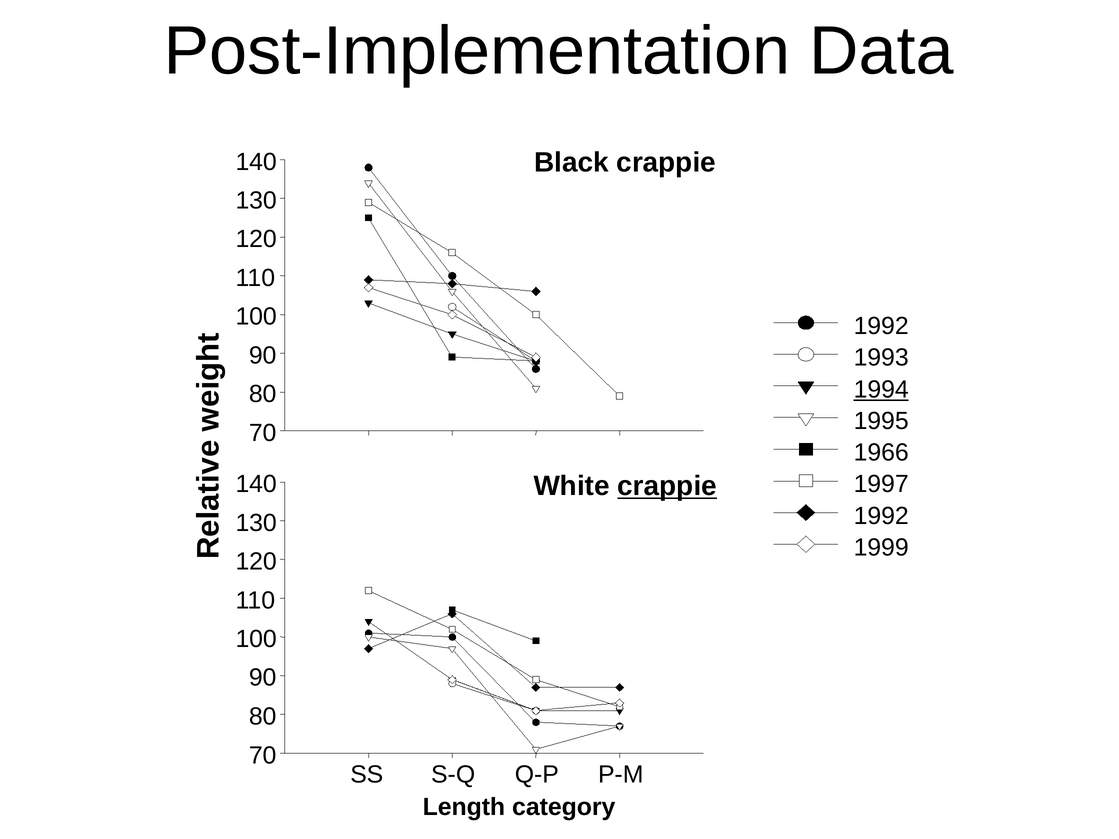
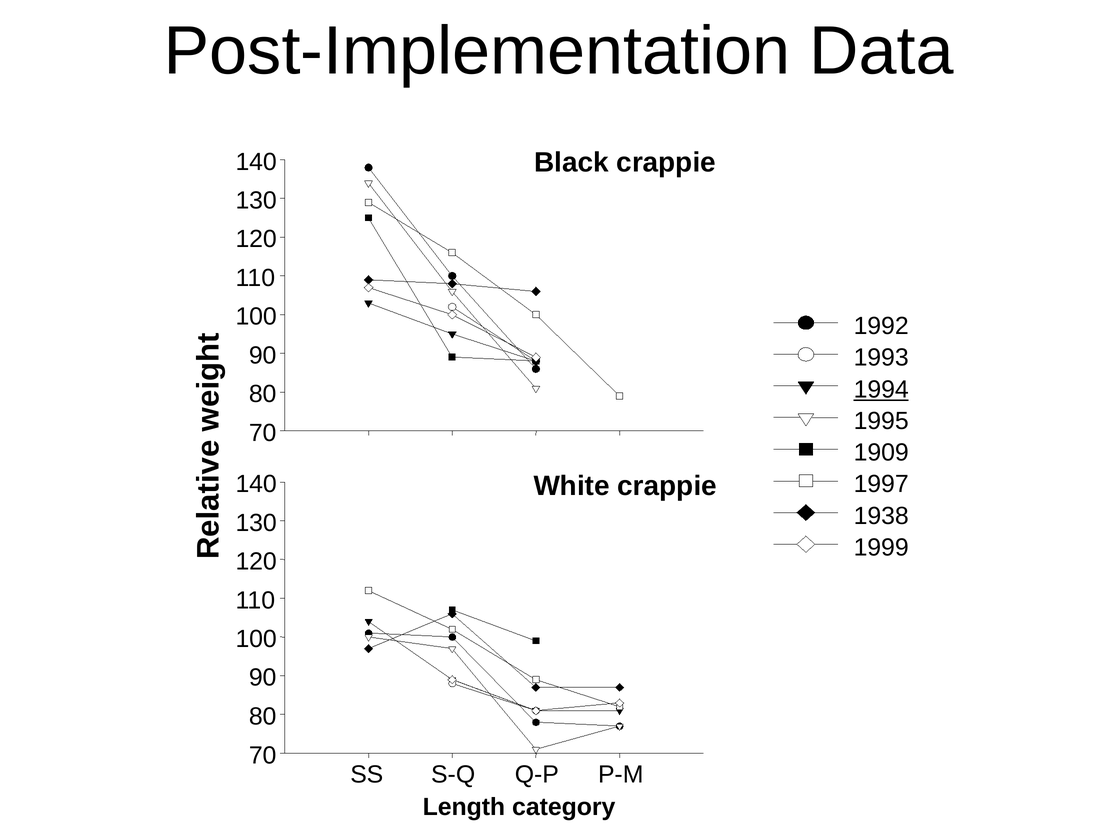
1966: 1966 -> 1909 (881, 453)
crappie underline: present -> none (667, 486)
1992: 1992 -> 1938 (881, 516)
